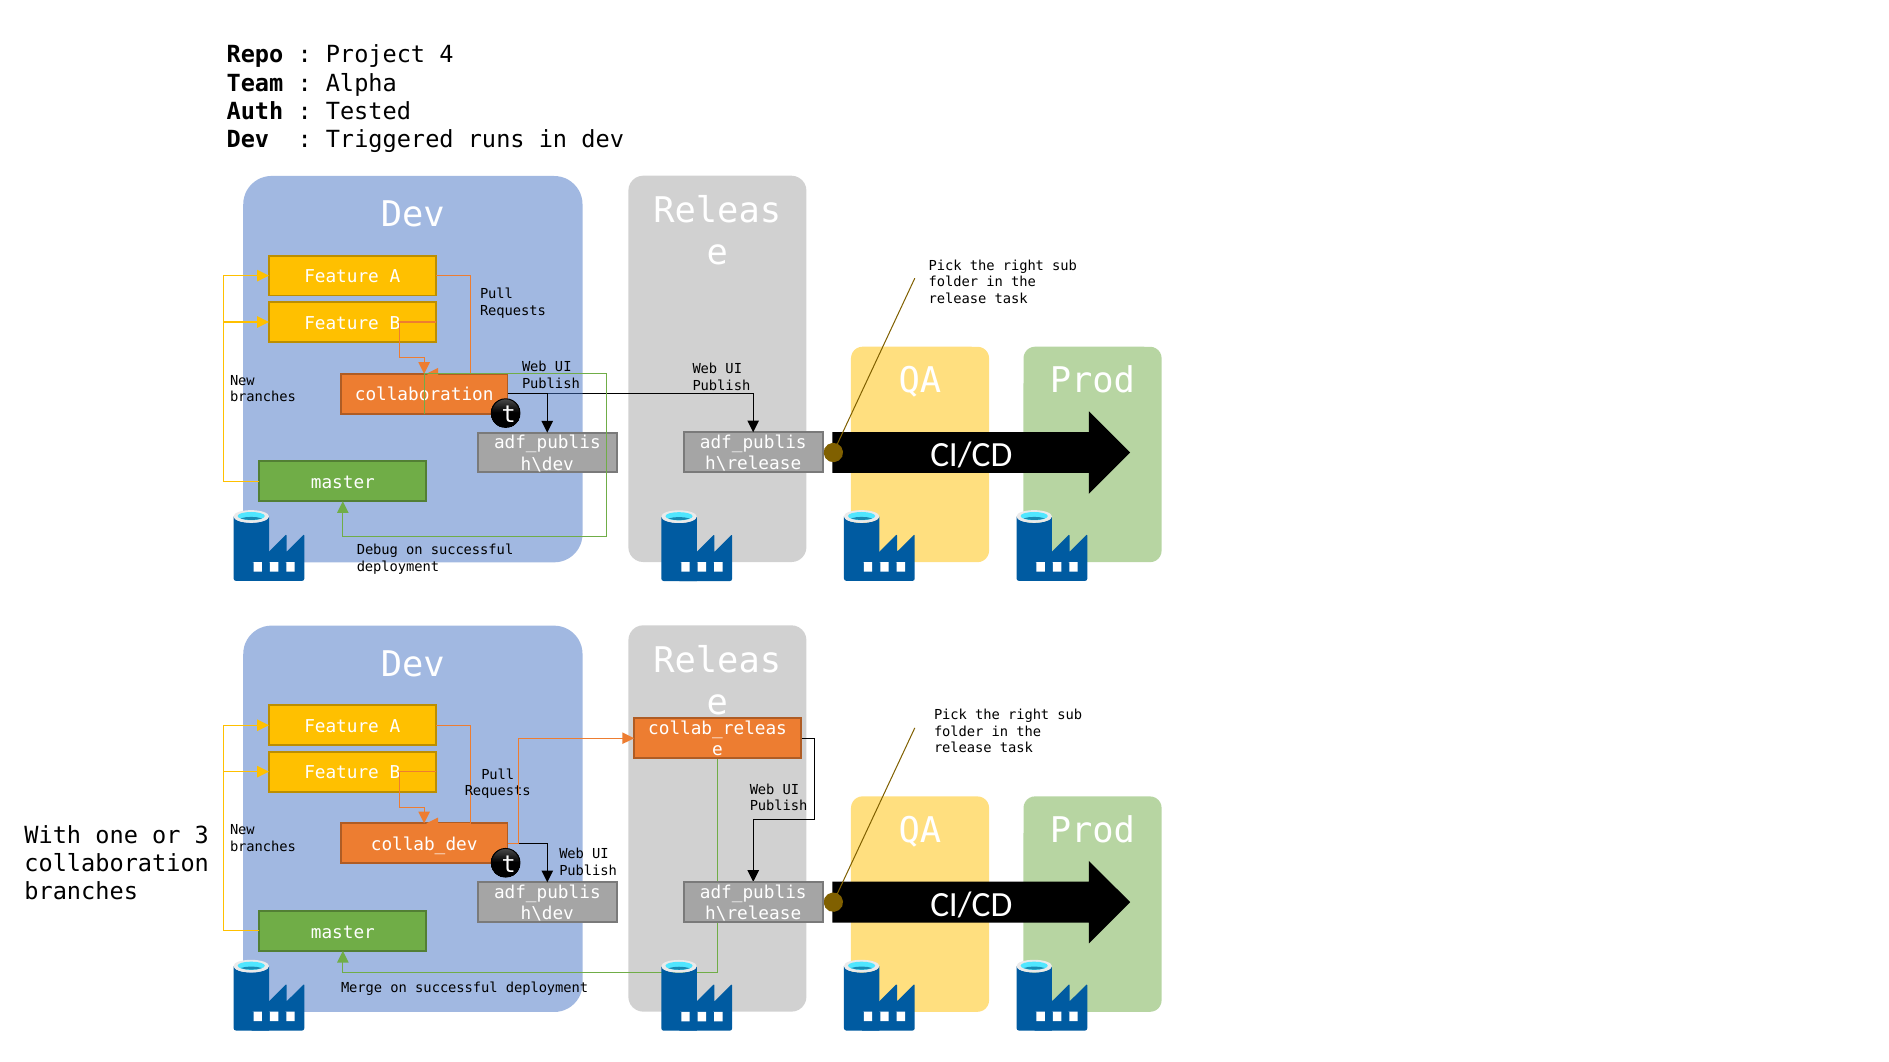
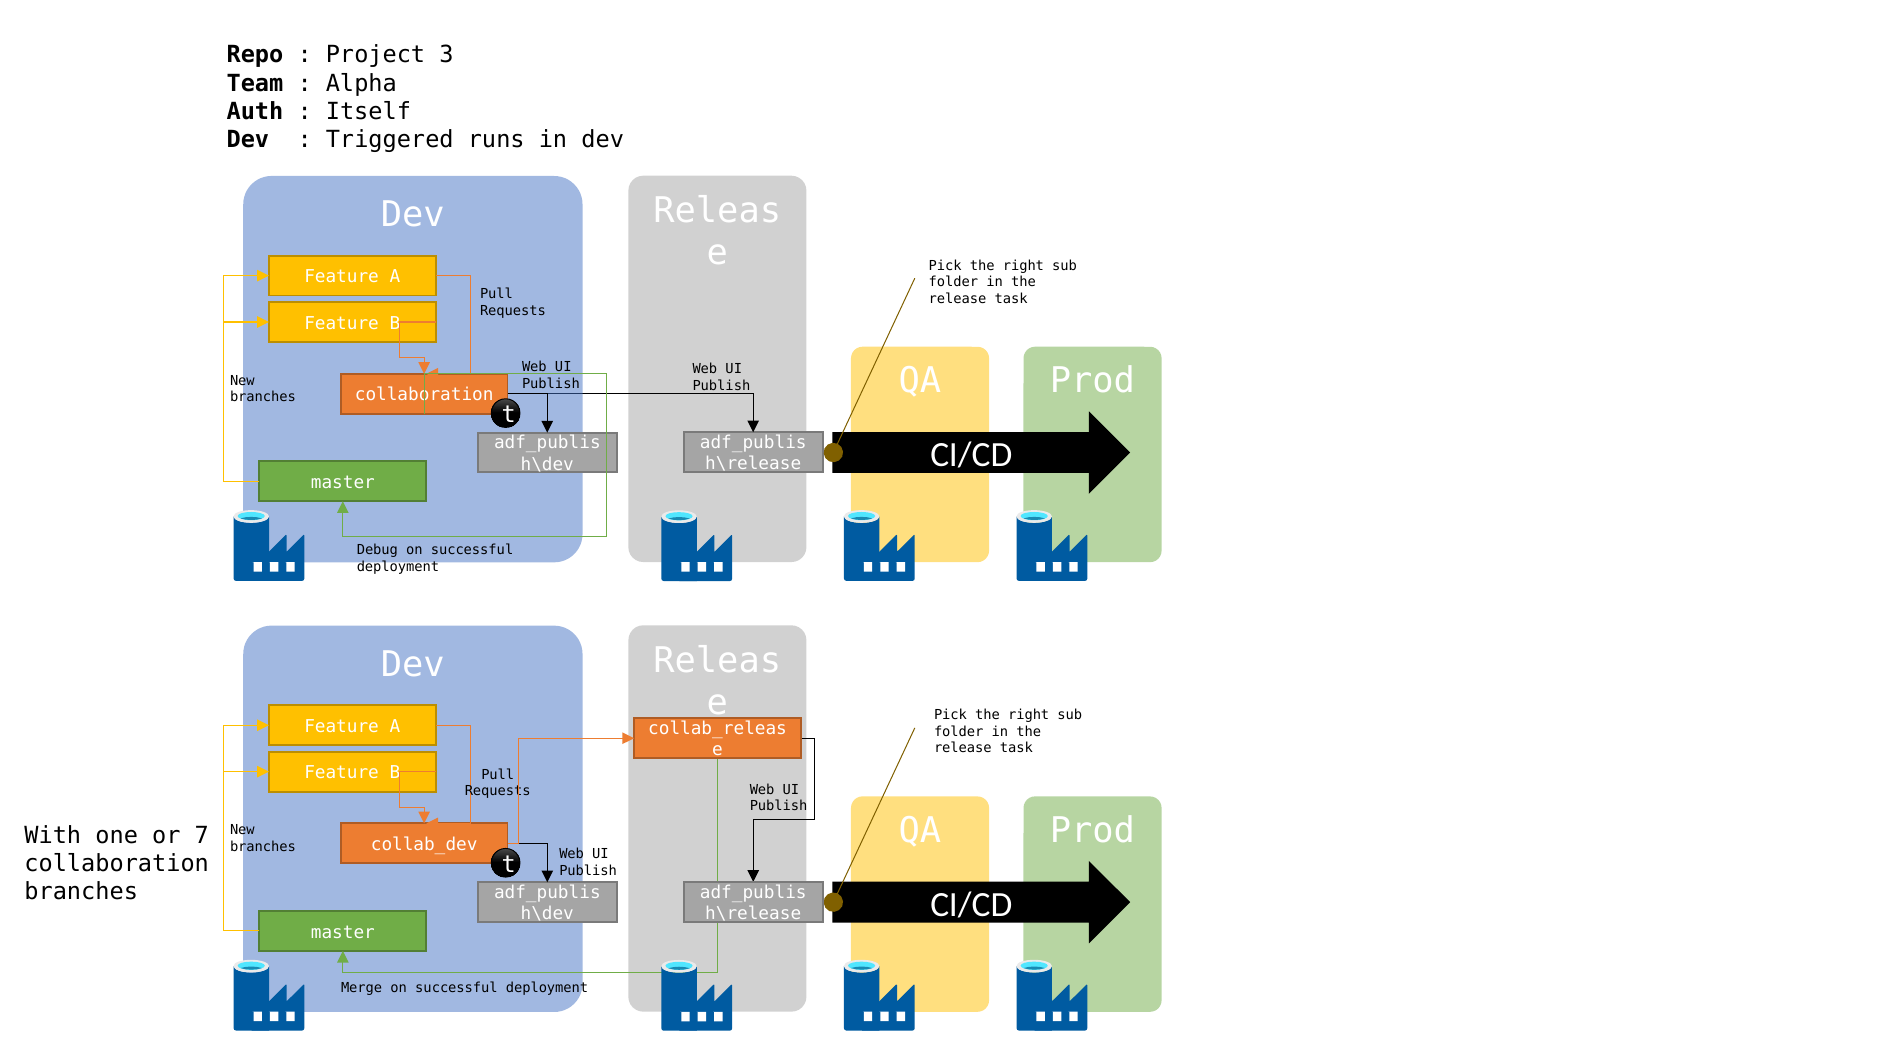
4: 4 -> 3 (447, 55)
Tested: Tested -> Itself (368, 112)
3: 3 -> 7 (202, 836)
